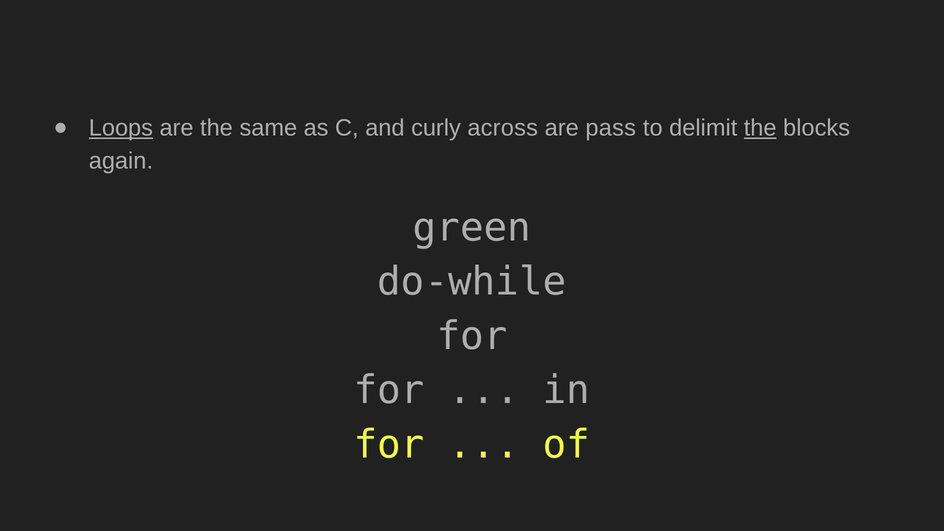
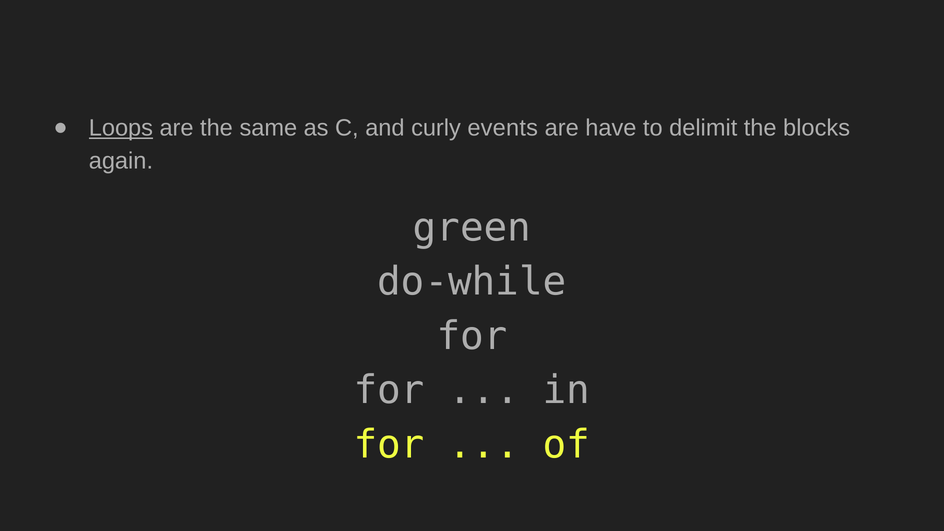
across: across -> events (503, 128)
pass: pass -> have (611, 128)
the underline: present -> none (760, 128)
